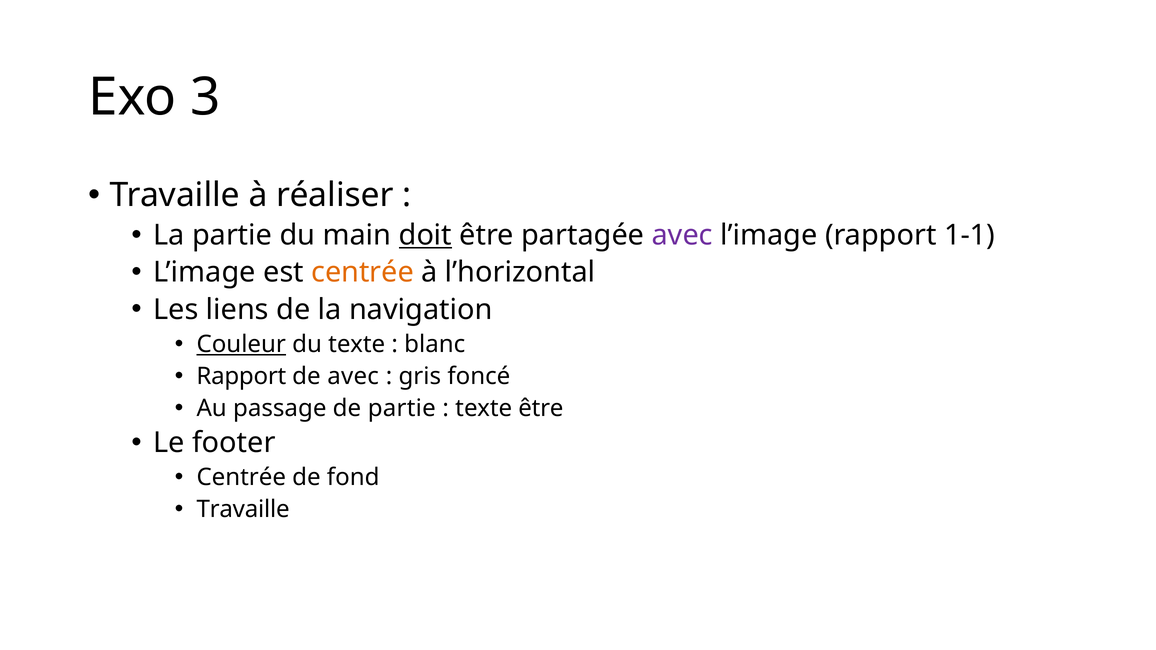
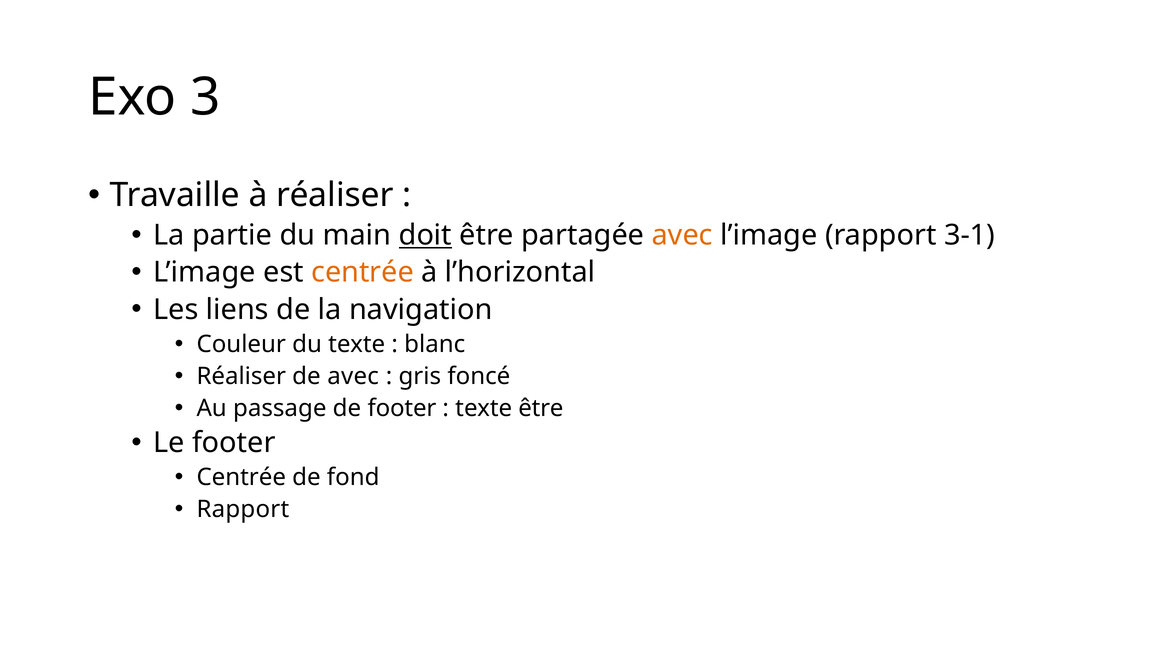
avec colour: purple -> orange (682, 235)
1-1: 1-1 -> 3-1 (970, 235)
Couleur underline: present -> none (241, 344)
Rapport: Rapport -> Réaliser (241, 376)
de partie: partie -> footer (402, 408)
Travaille: Travaille -> Rapport (243, 510)
